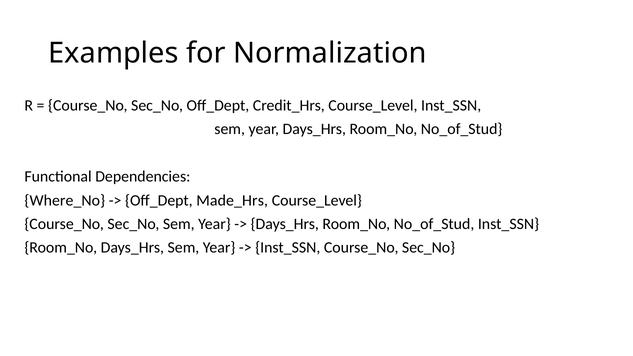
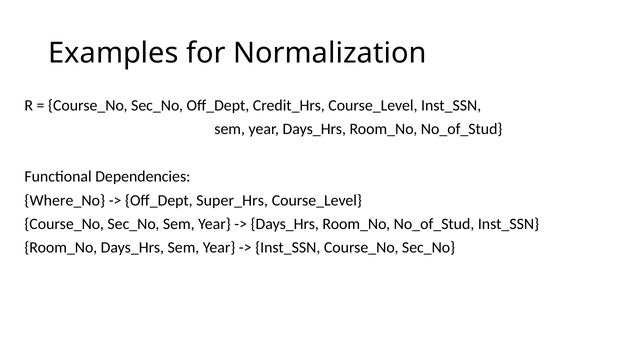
Made_Hrs: Made_Hrs -> Super_Hrs (232, 200)
